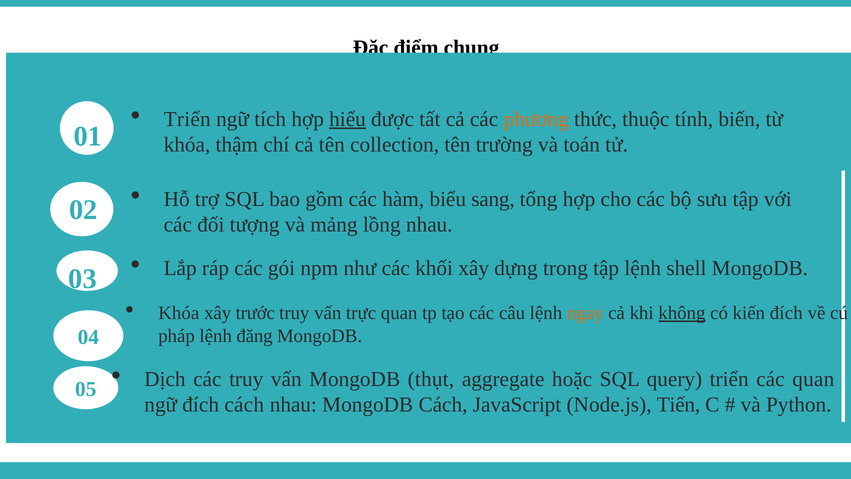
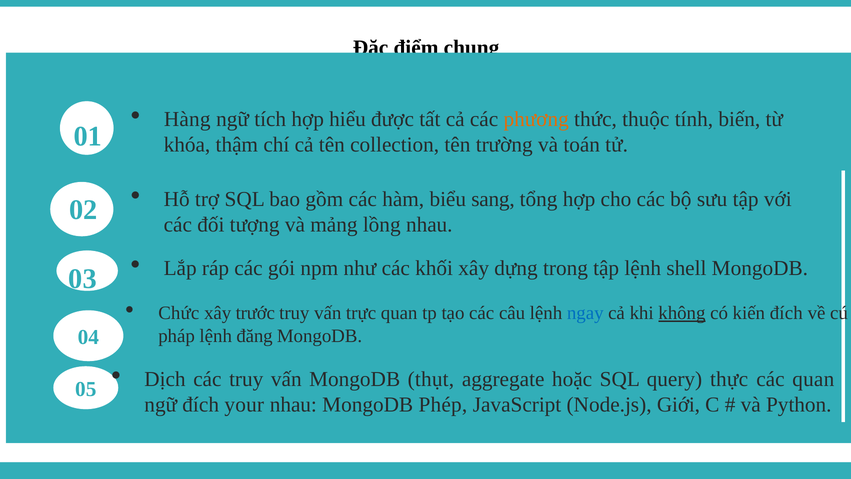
Triển: Triển -> Hàng (187, 119)
hiểu underline: present -> none (348, 119)
Khóa: Khóa -> Chức (179, 313)
ngay colour: orange -> blue (585, 313)
query triển: triển -> thực (729, 379)
đích cách: cách -> your (244, 405)
MongoDB Cách: Cách -> Phép (443, 405)
Tiến: Tiến -> Giới (678, 405)
